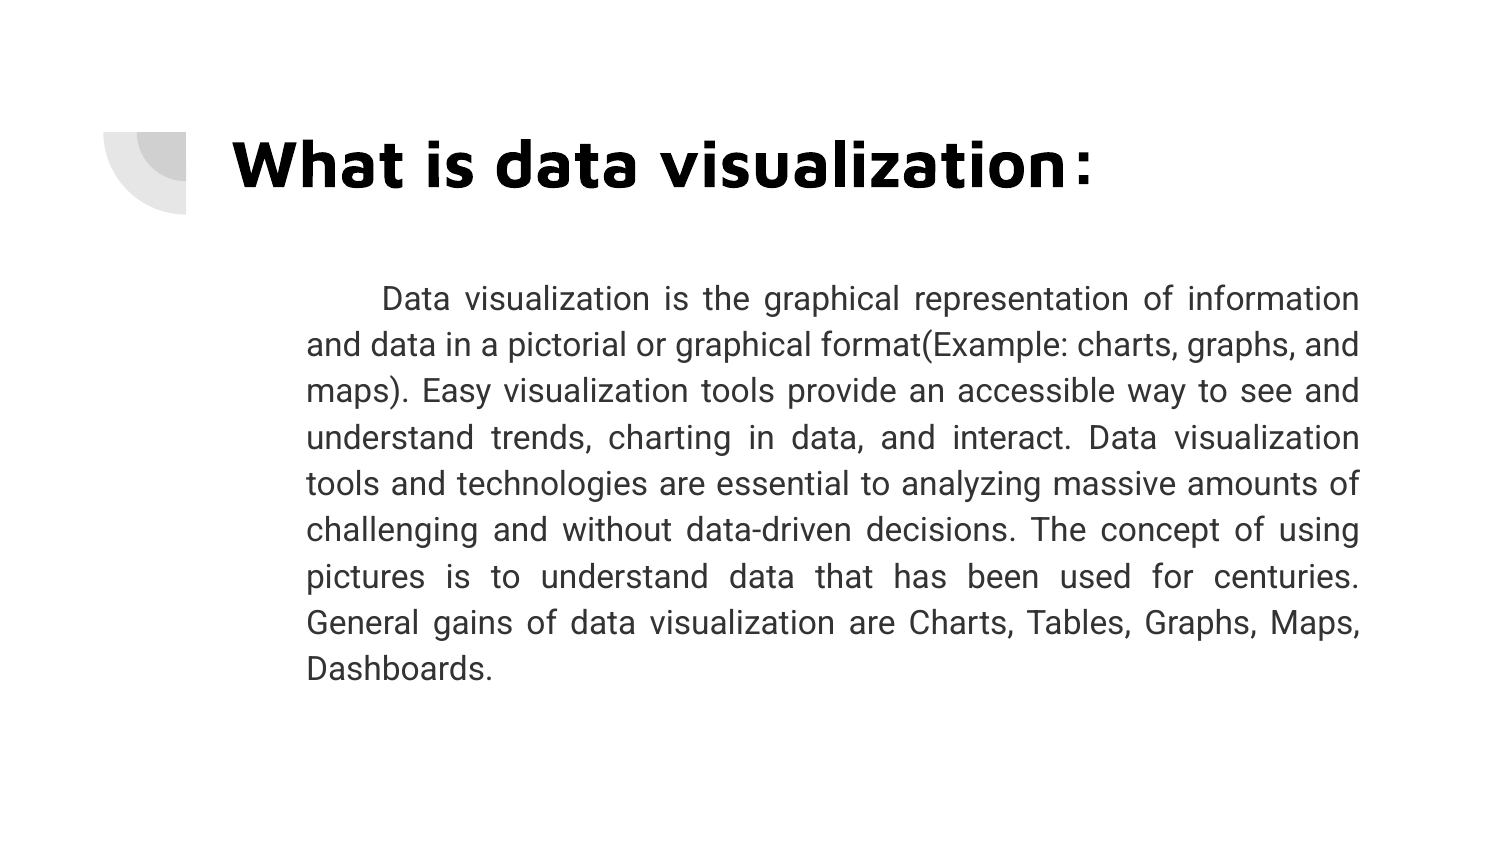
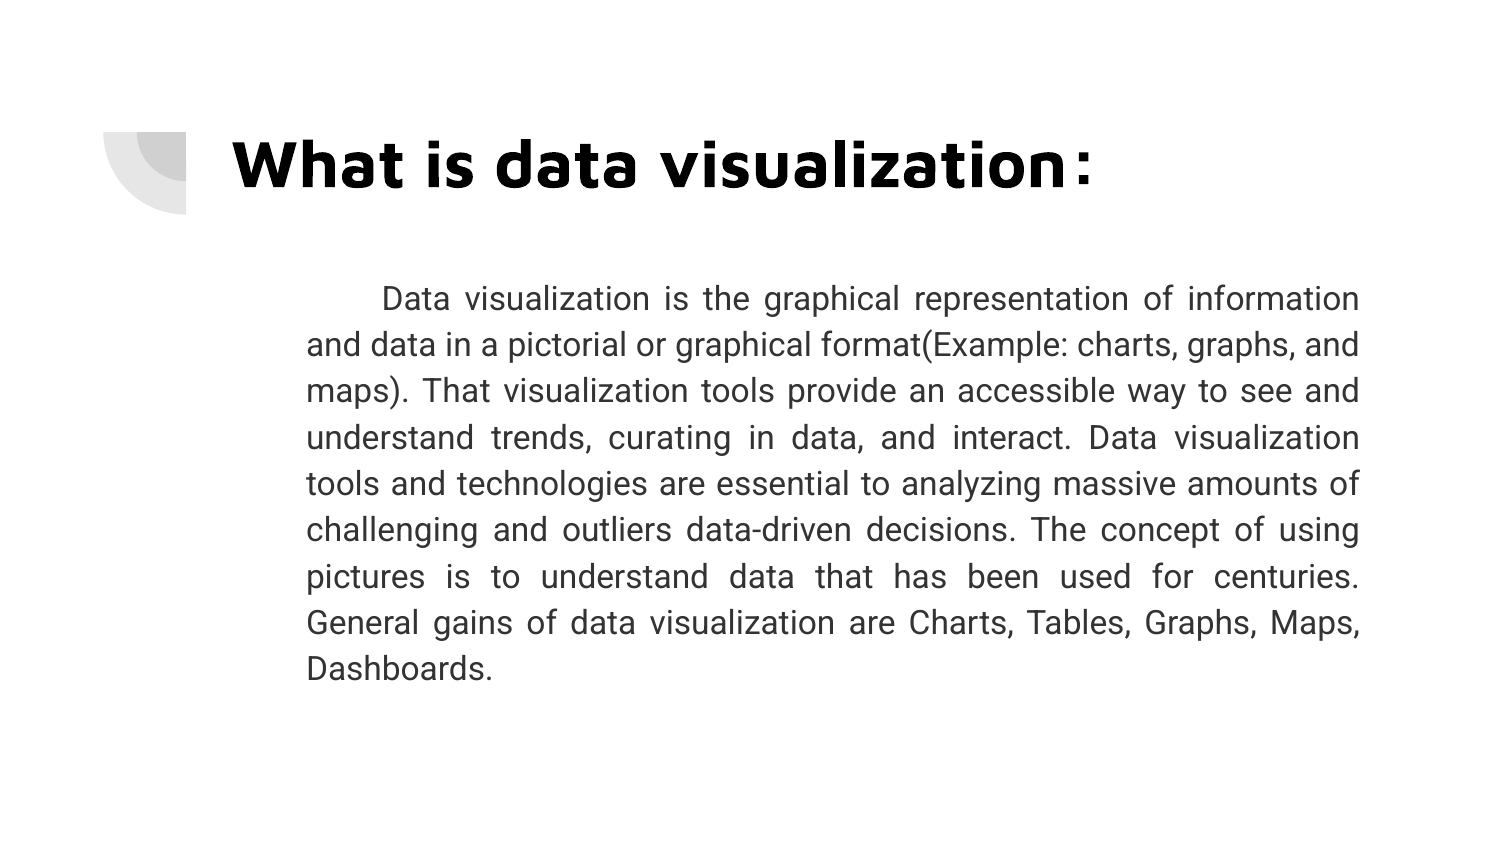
maps Easy: Easy -> That (456, 392)
charting: charting -> curating (670, 438)
without: without -> outliers (617, 531)
